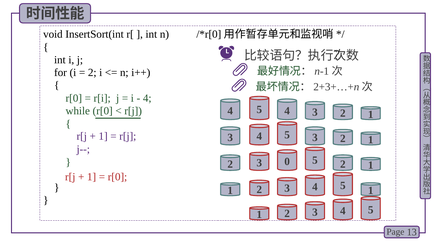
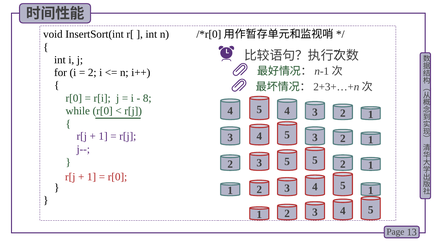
4: 4 -> 8 (147, 98)
3 0: 0 -> 5 (287, 162)
